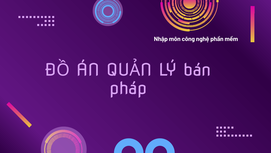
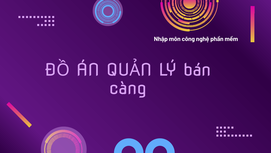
pháp: pháp -> càng (128, 88)
